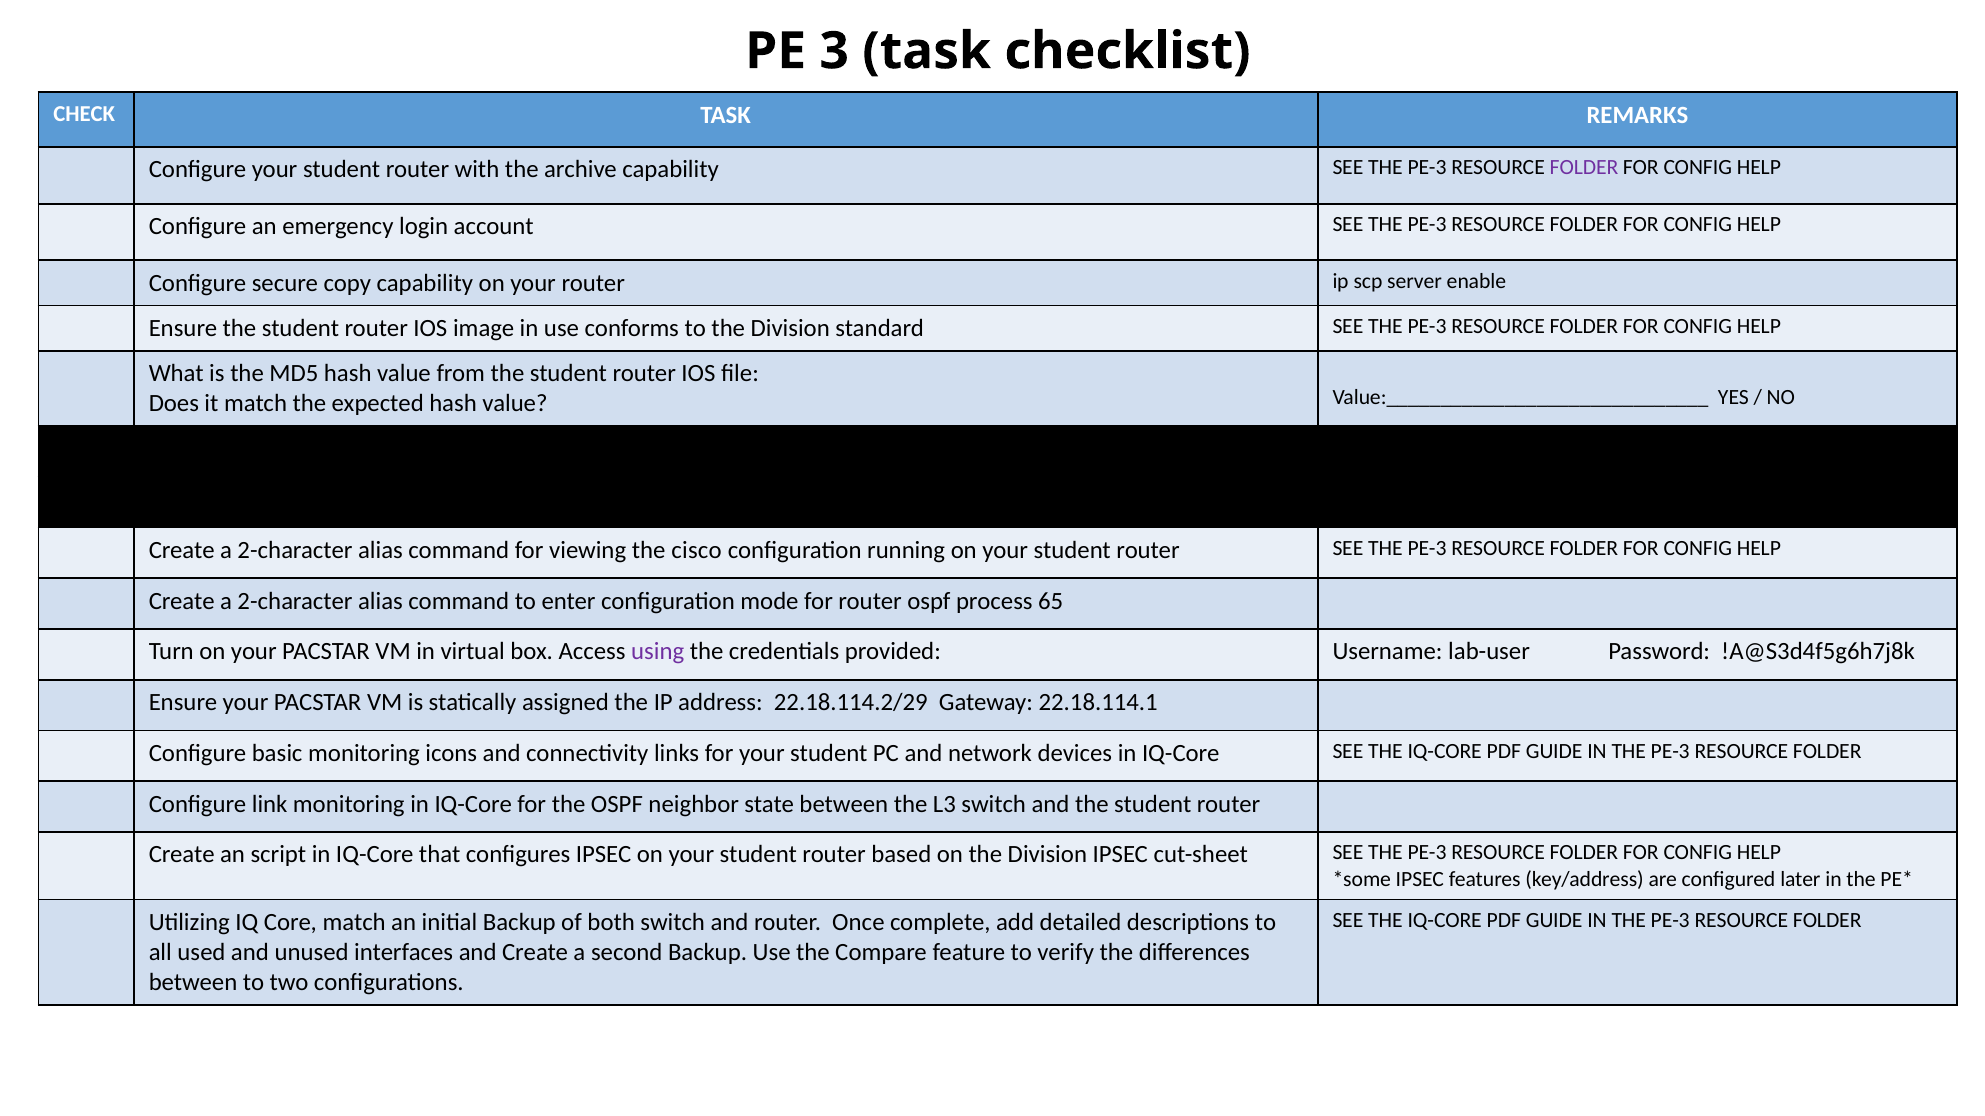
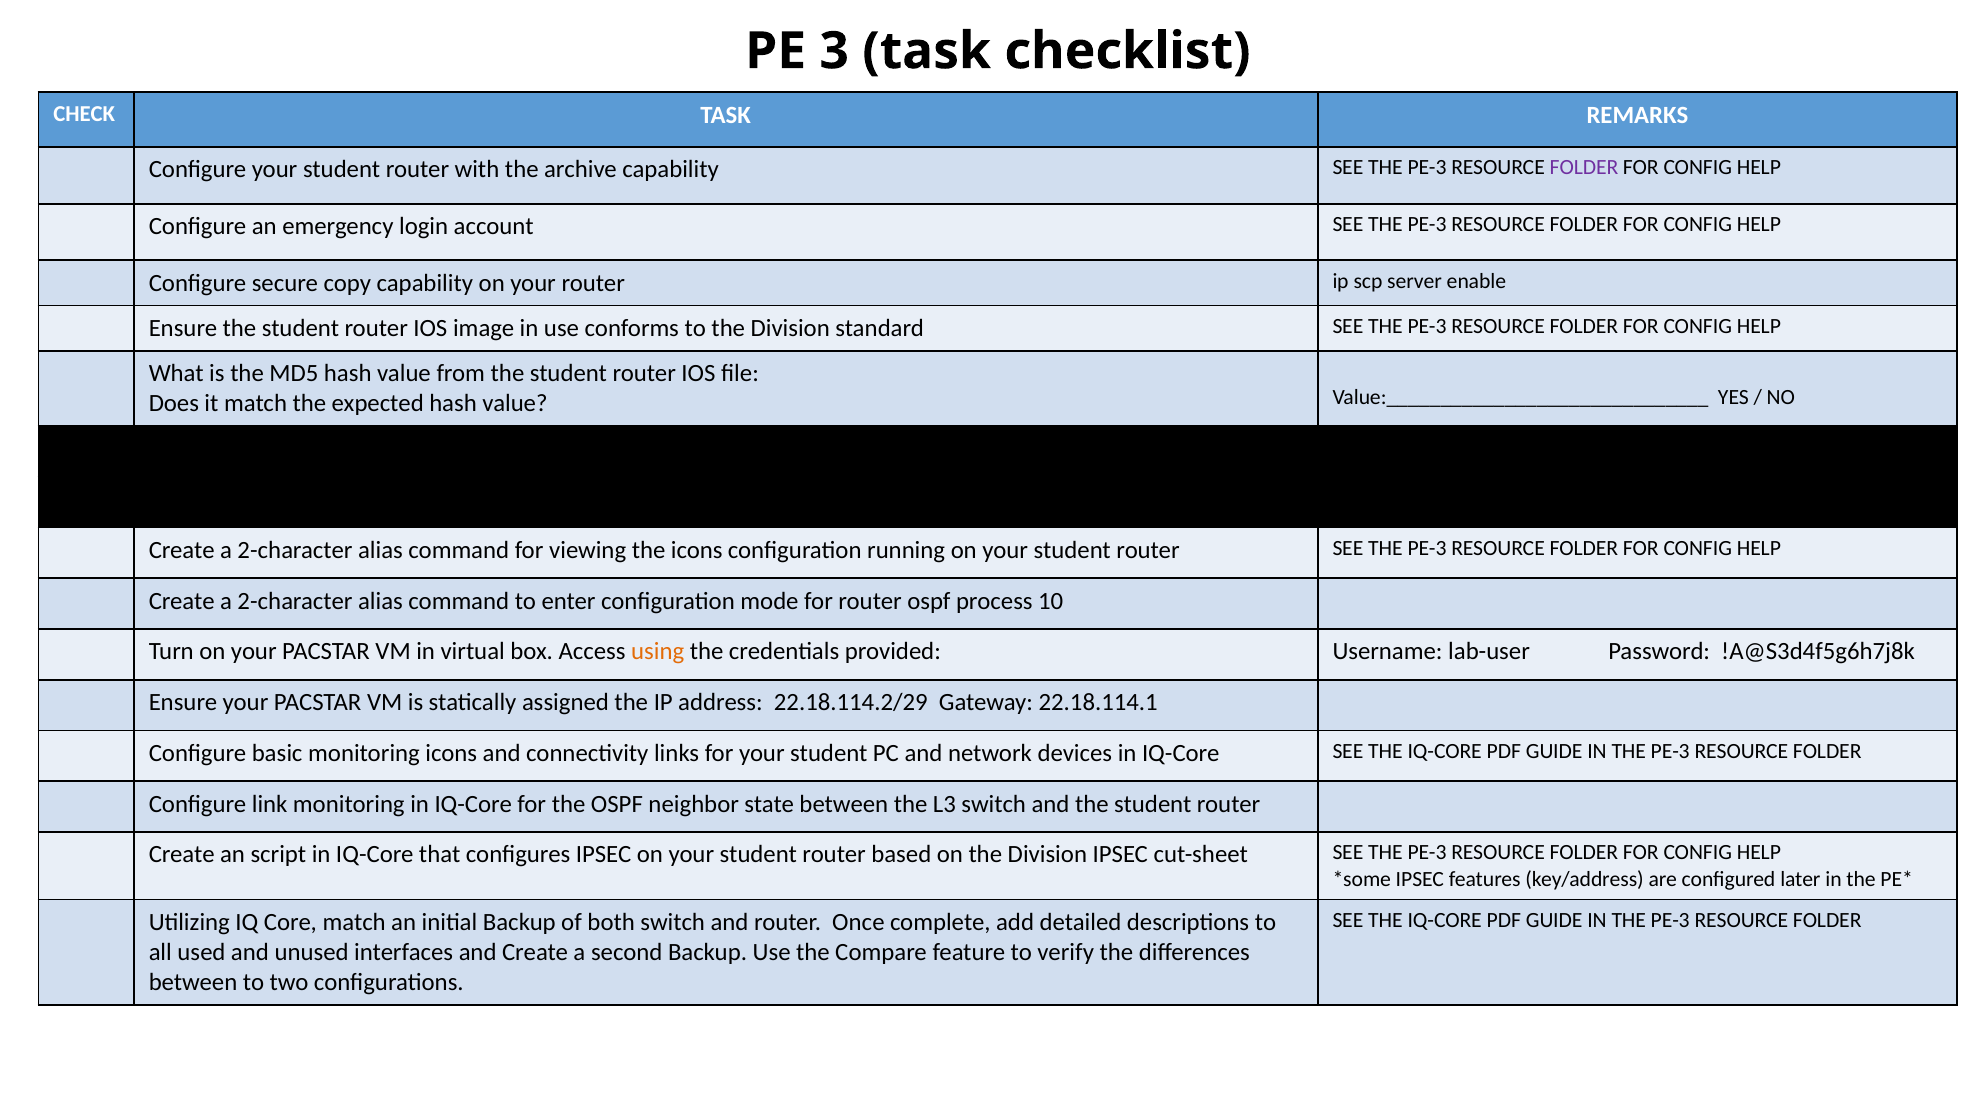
the cisco: cisco -> icons (697, 551)
65: 65 -> 10 (1051, 601)
using colour: purple -> orange (658, 652)
